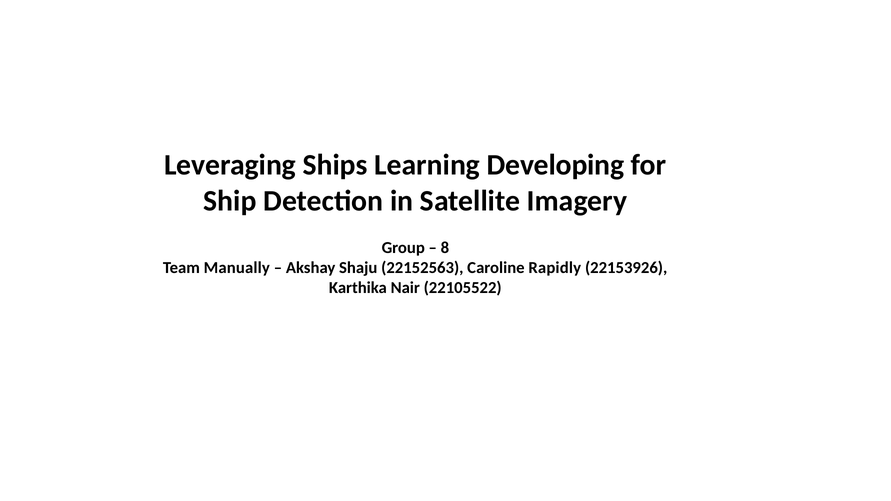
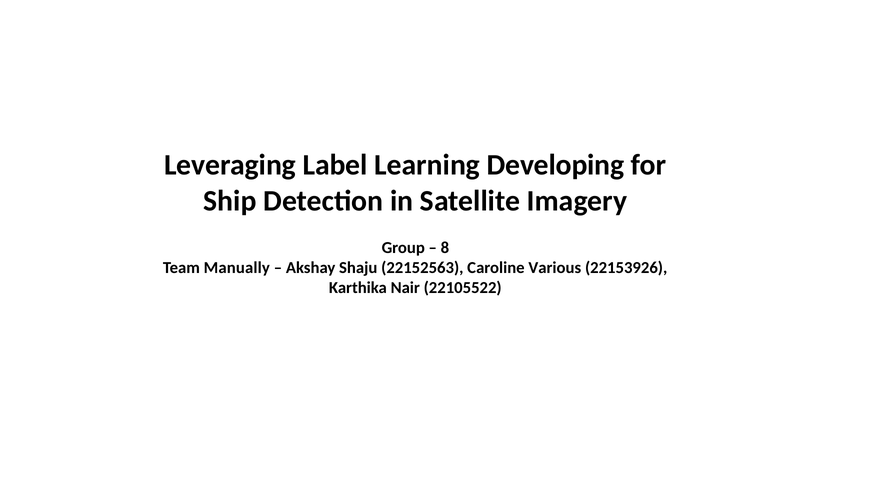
Ships: Ships -> Label (335, 165)
Rapidly: Rapidly -> Various (555, 268)
